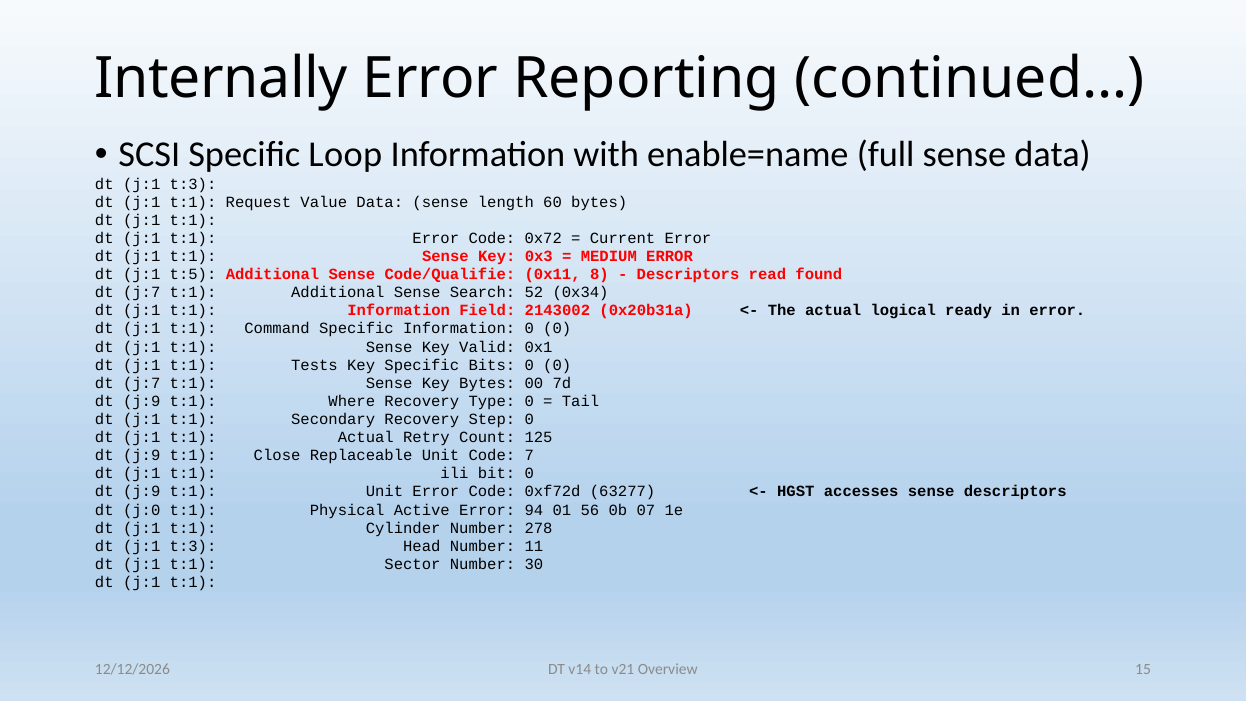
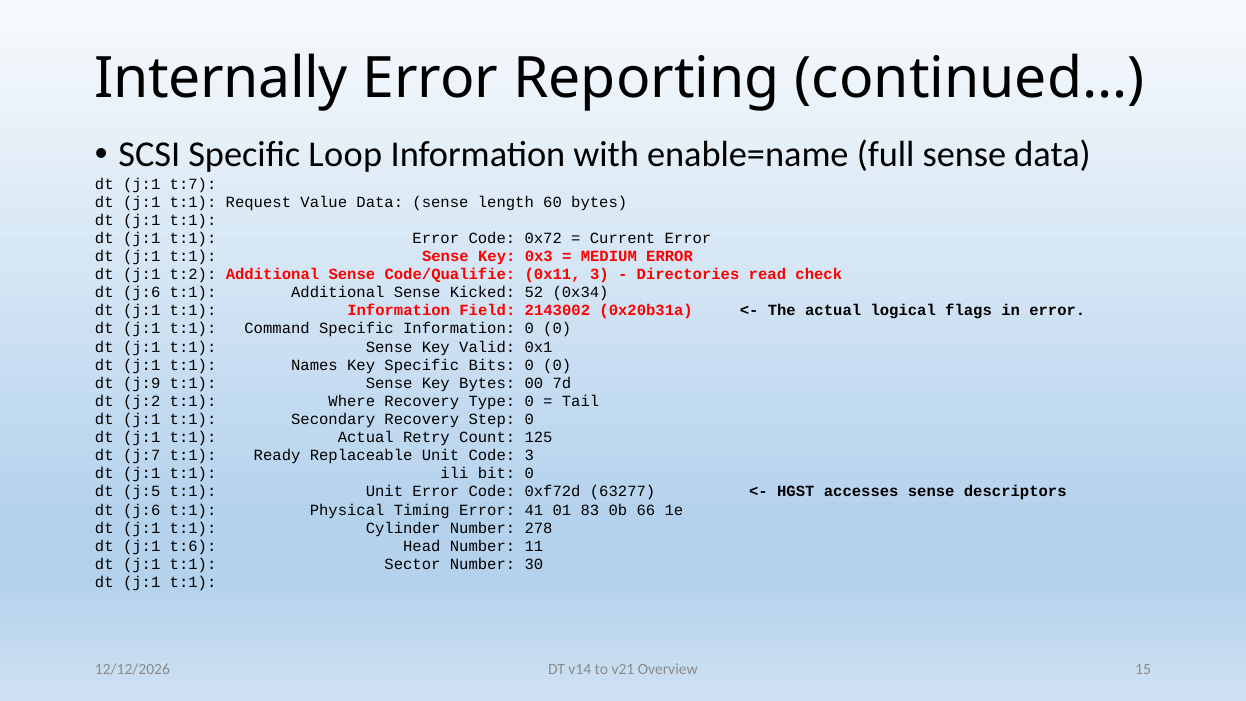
t:3: t:3 -> t:7 (193, 184)
t:5: t:5 -> t:2 (193, 274)
0x11 8: 8 -> 3 (599, 274)
Descriptors: Descriptors -> Directories (688, 274)
found: found -> check (819, 274)
j:7: j:7 -> j:6 (142, 293)
Search: Search -> Kicked (483, 293)
ready: ready -> flags (969, 311)
Tests: Tests -> Names (314, 365)
j:7: j:7 -> j:9 (142, 383)
j:9: j:9 -> j:2 (142, 401)
j:9: j:9 -> j:7 (142, 455)
Close: Close -> Ready (277, 455)
Code 7: 7 -> 3 (529, 455)
j:9: j:9 -> j:5 (142, 492)
j:0: j:0 -> j:6 (142, 510)
Active: Active -> Timing (422, 510)
94: 94 -> 41 (534, 510)
56: 56 -> 83 (590, 510)
07: 07 -> 66 (646, 510)
t:3: t:3 -> t:6 (193, 546)
